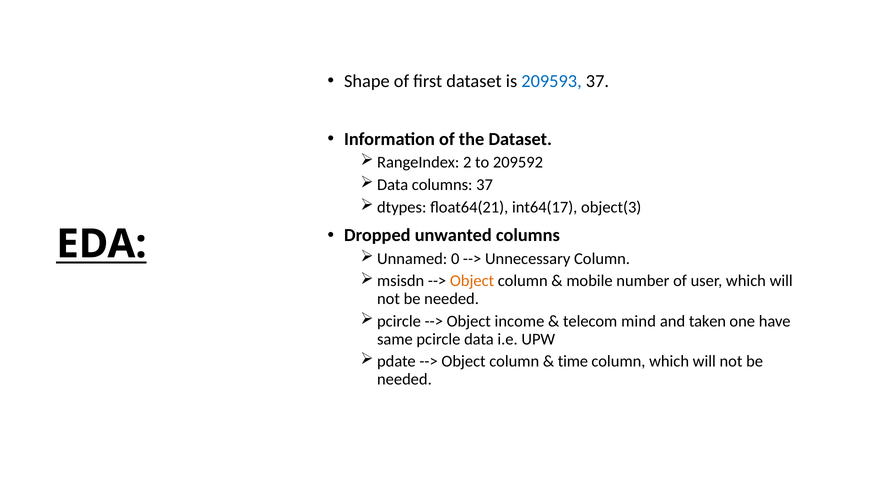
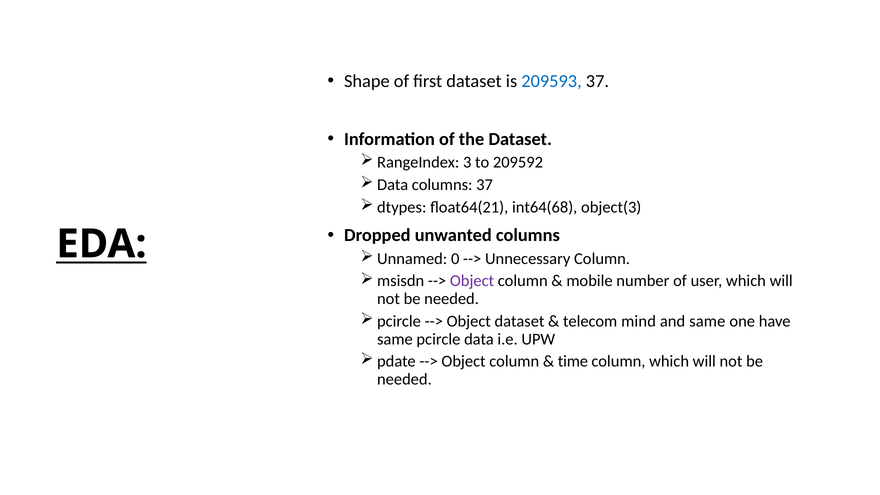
2: 2 -> 3 (467, 162)
int64(17: int64(17 -> int64(68 (545, 207)
Object colour: orange -> purple (472, 281)
Object income: income -> dataset (519, 321)
and taken: taken -> same (707, 321)
